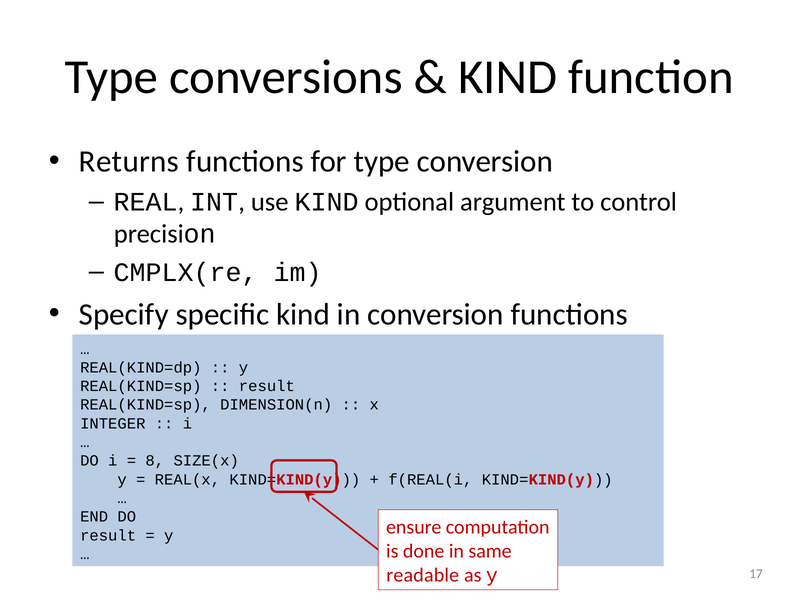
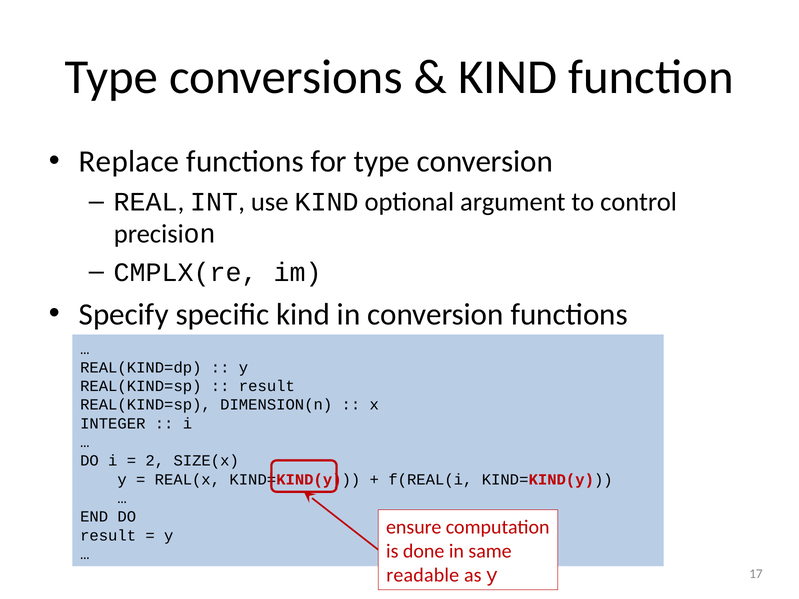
Returns: Returns -> Replace (129, 162)
8: 8 -> 2 (155, 461)
